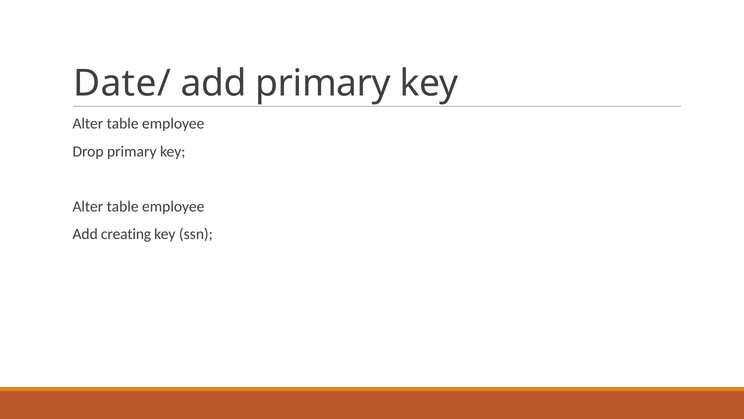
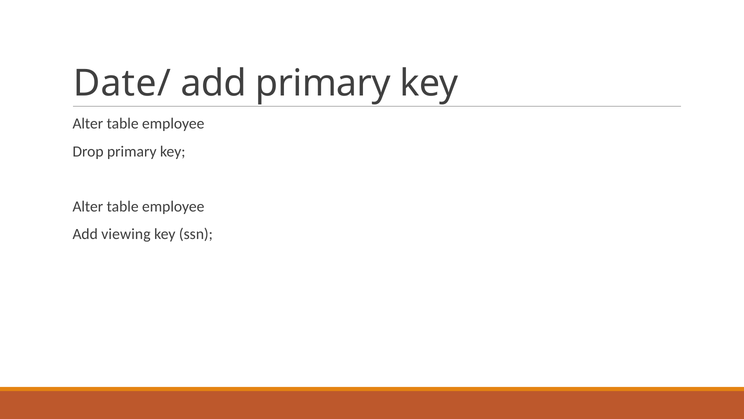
creating: creating -> viewing (126, 234)
